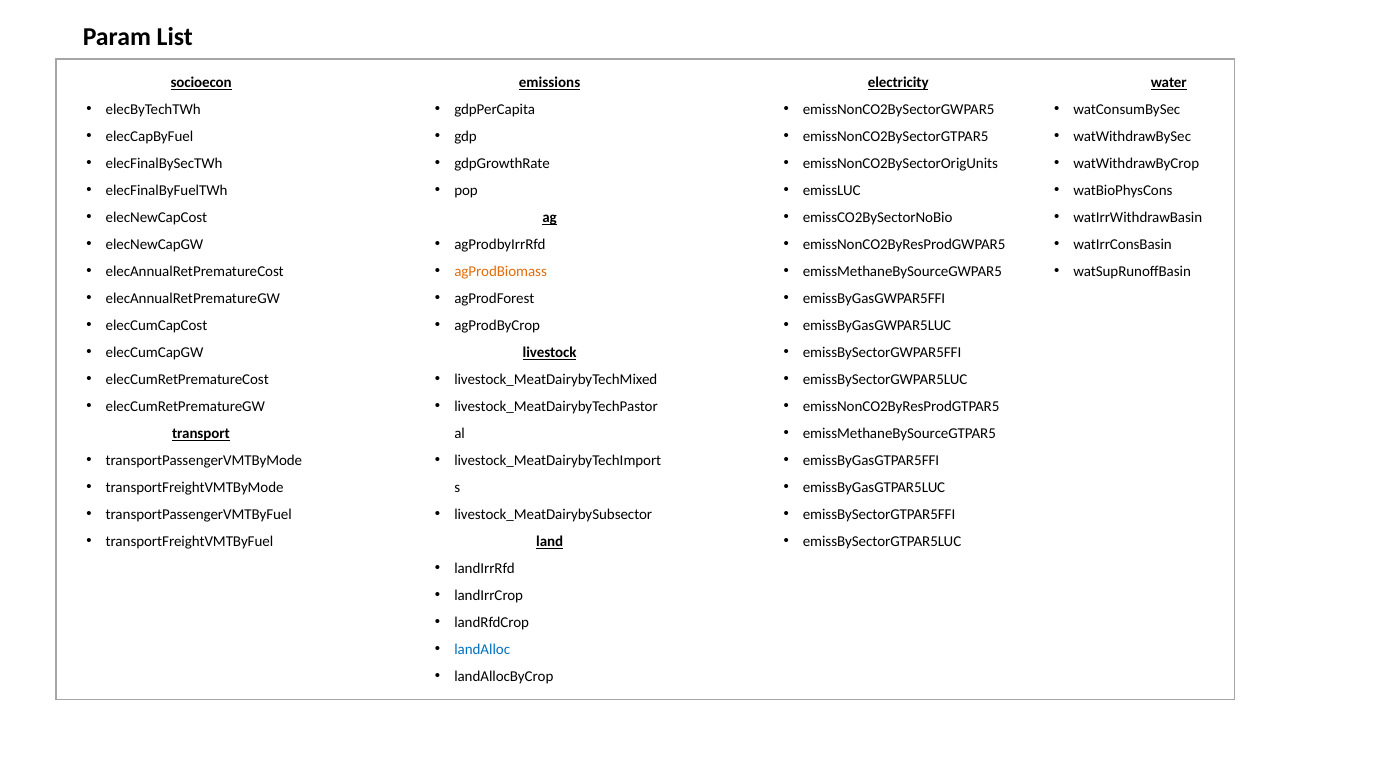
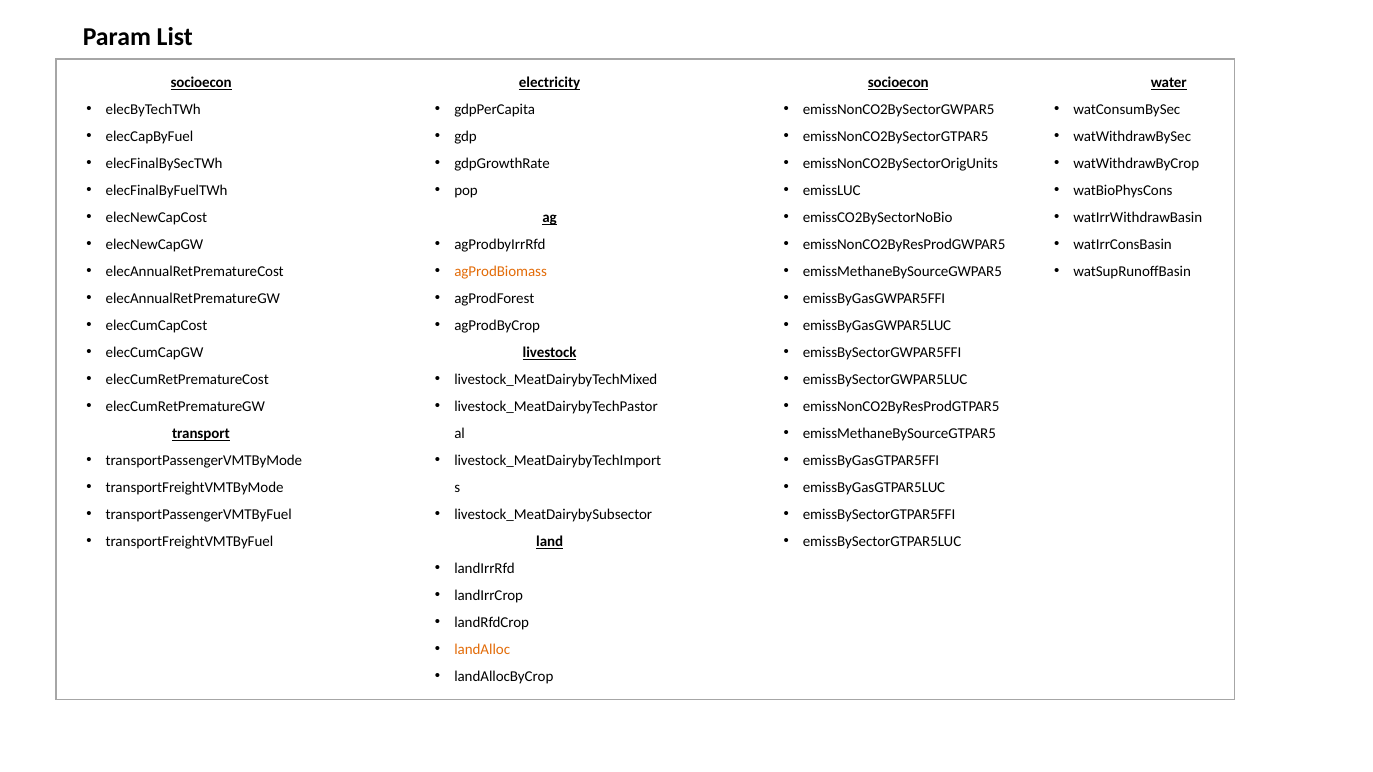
emissions: emissions -> electricity (550, 83)
electricity: electricity -> socioecon (898, 83)
landAlloc colour: blue -> orange (482, 650)
